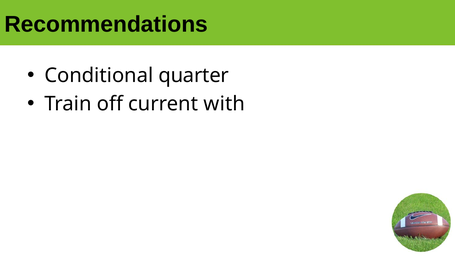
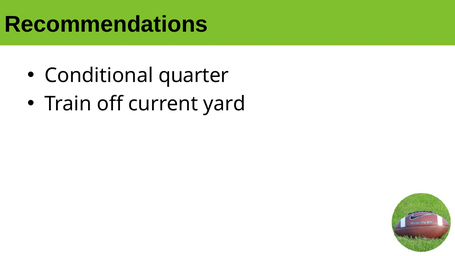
with: with -> yard (224, 104)
